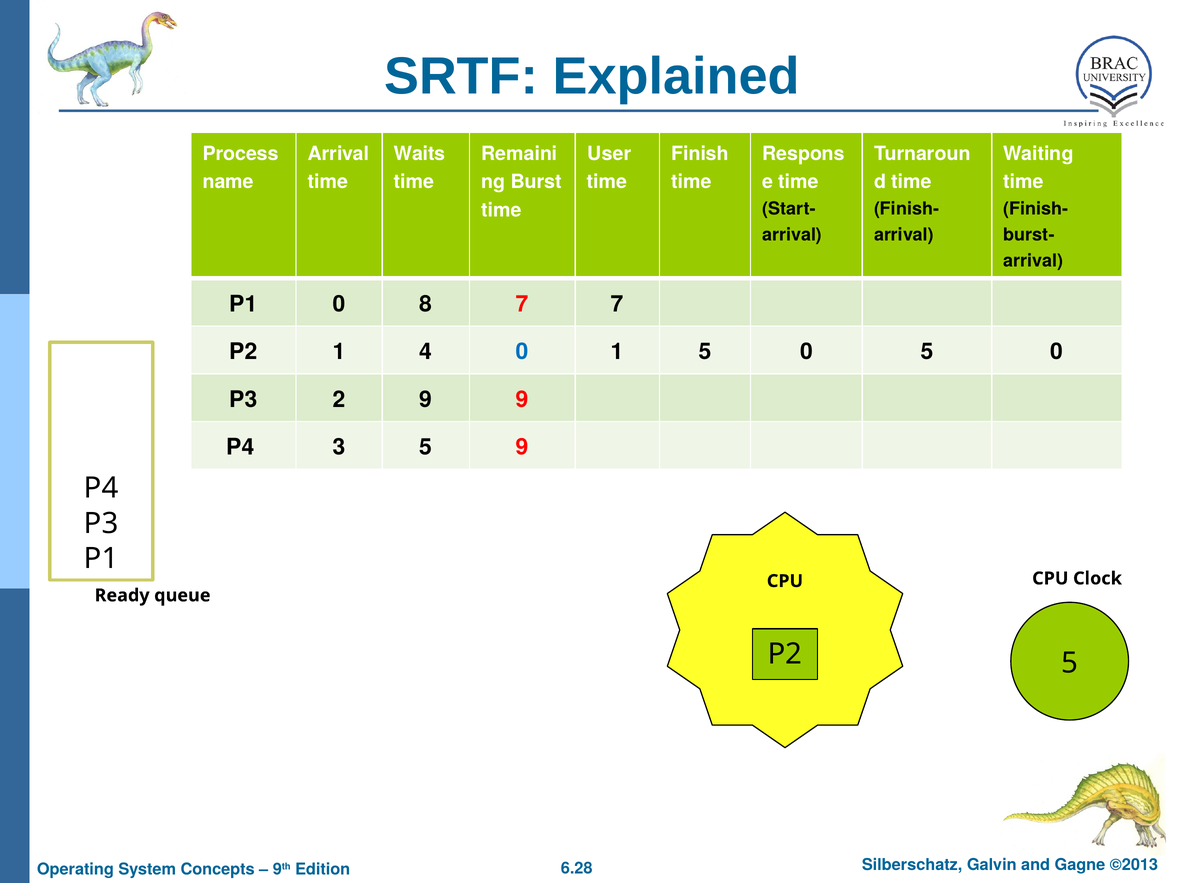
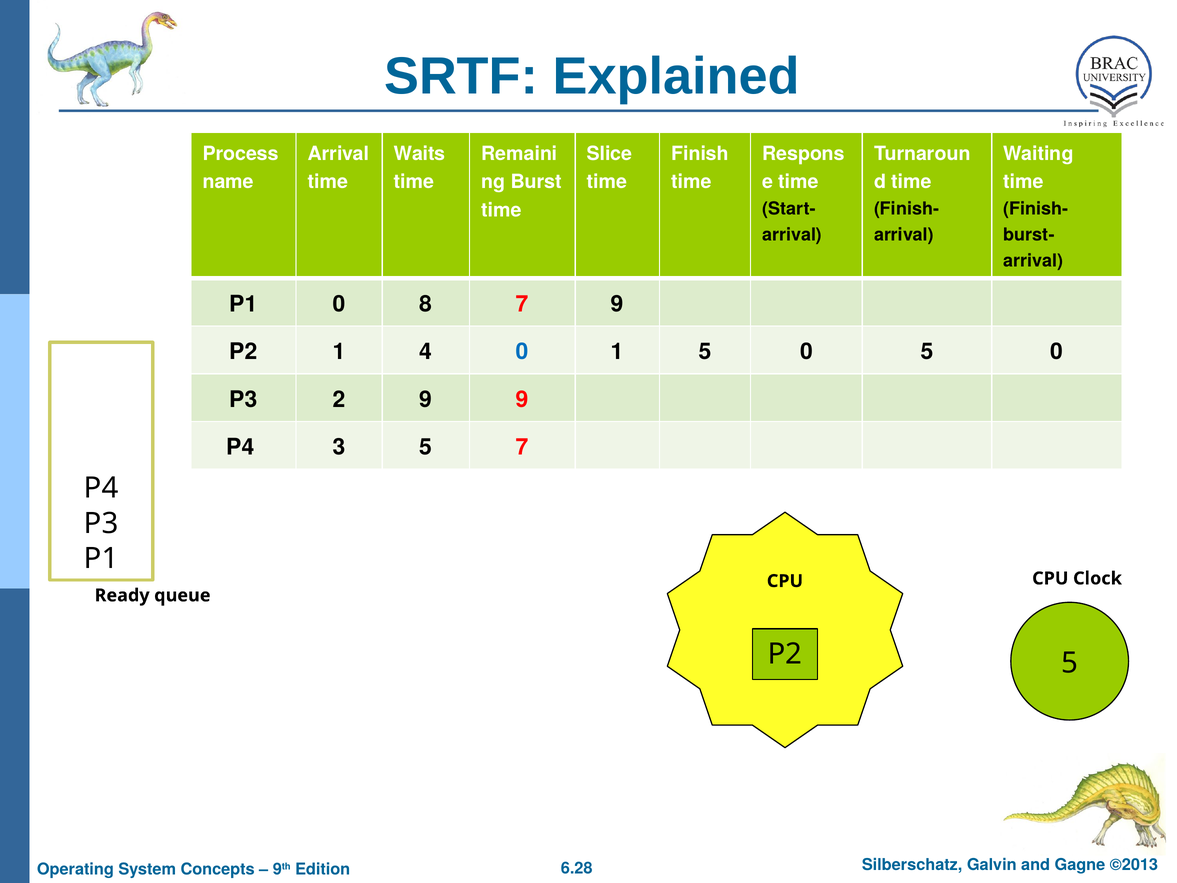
User: User -> Slice (610, 154)
7 7: 7 -> 9 (617, 304)
5 9: 9 -> 7 (522, 447)
